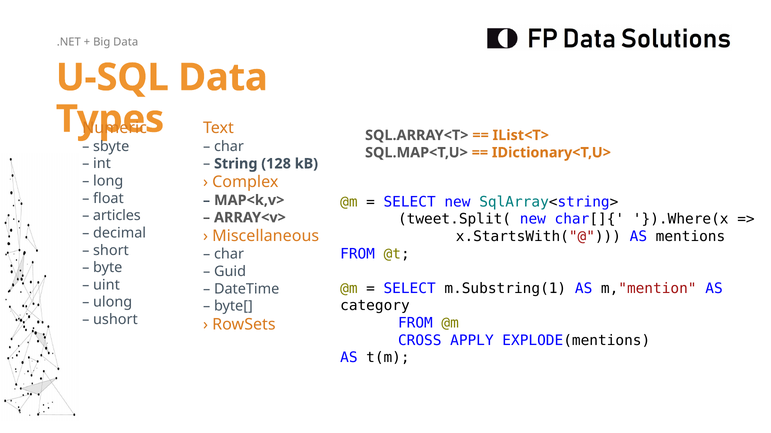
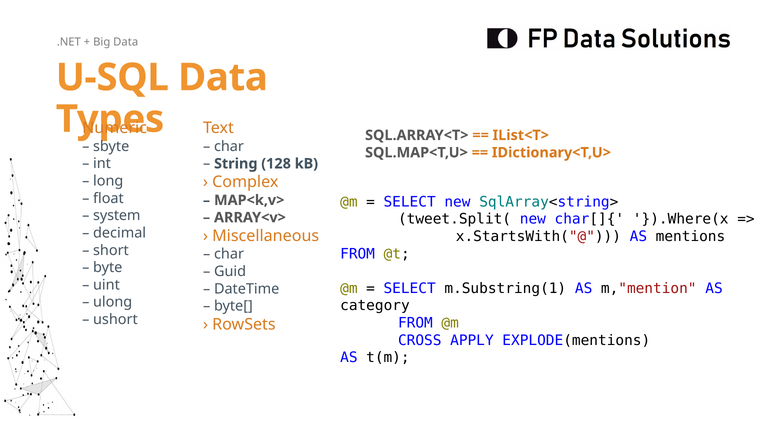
articles: articles -> system (117, 216)
